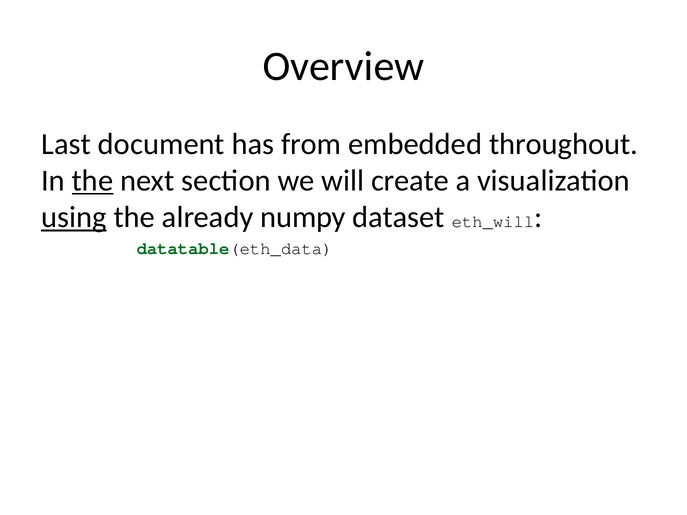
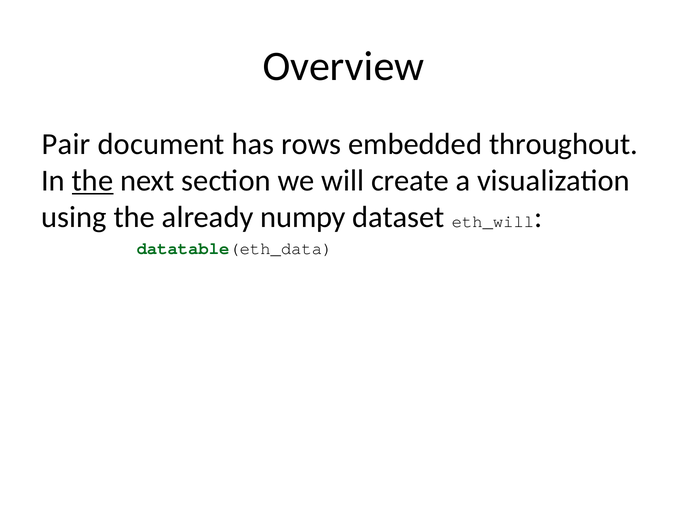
Last: Last -> Pair (66, 144)
from: from -> rows (311, 144)
using underline: present -> none (74, 217)
